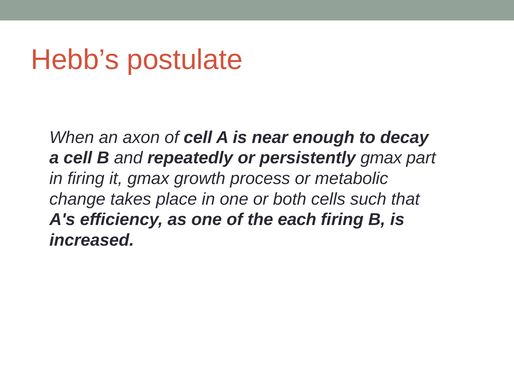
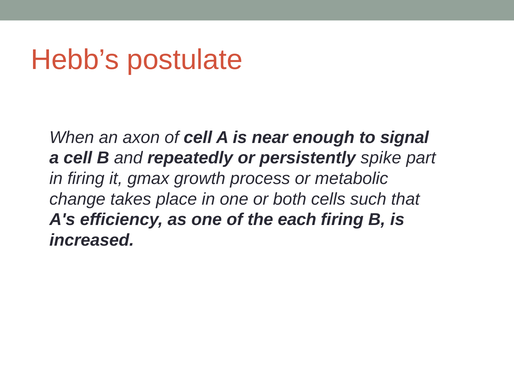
decay: decay -> signal (405, 138)
persistently gmax: gmax -> spike (381, 158)
